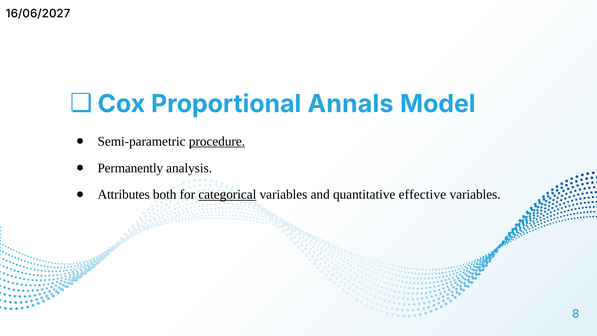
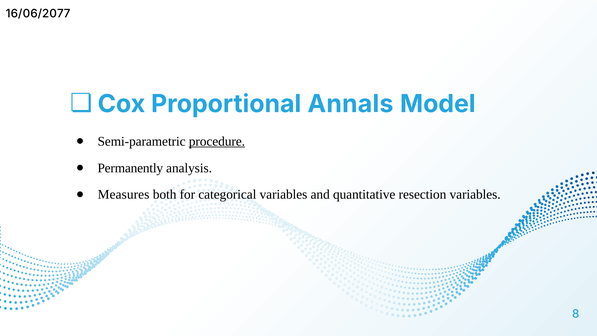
16/06/2027: 16/06/2027 -> 16/06/2077 (38, 14)
Attributes: Attributes -> Measures (124, 194)
categorical underline: present -> none (227, 194)
effective: effective -> resection (422, 194)
